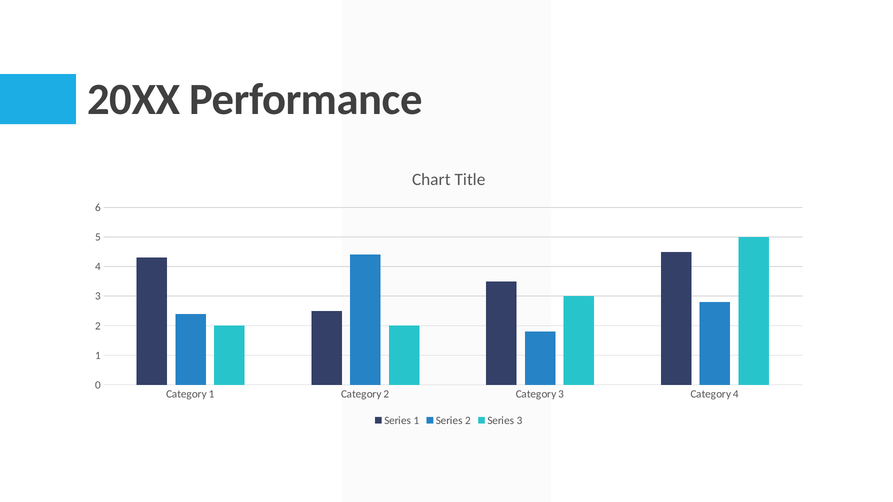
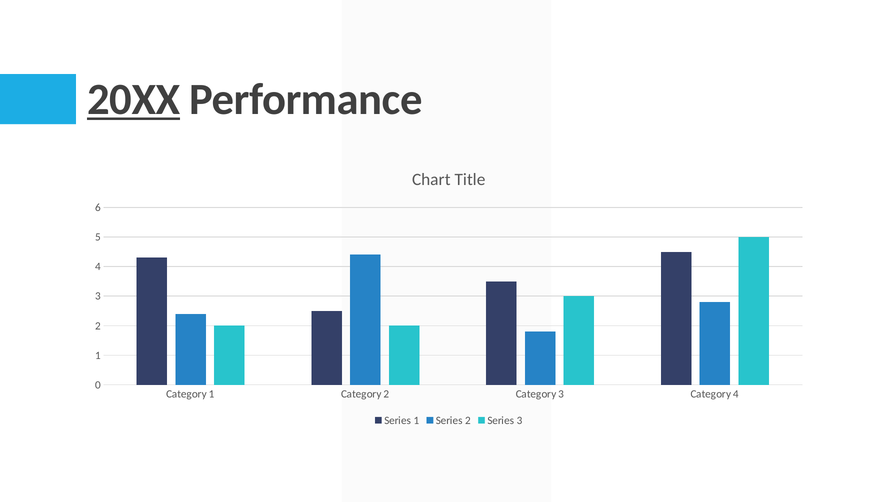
20XX underline: none -> present (134, 99)
